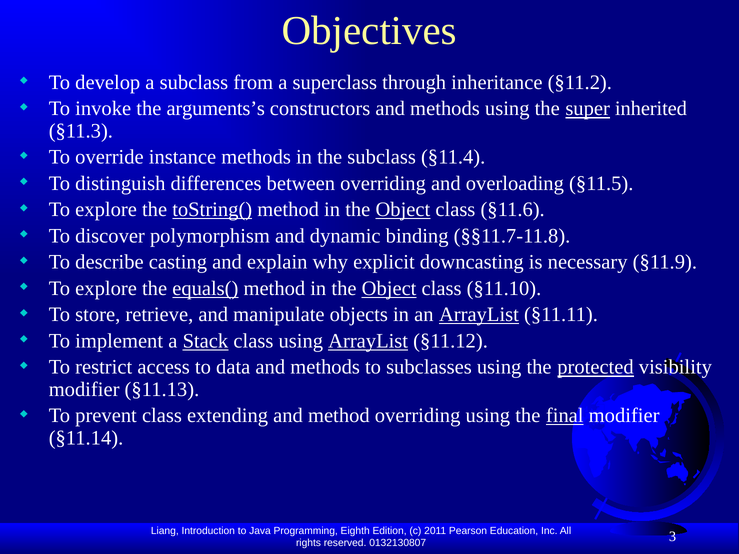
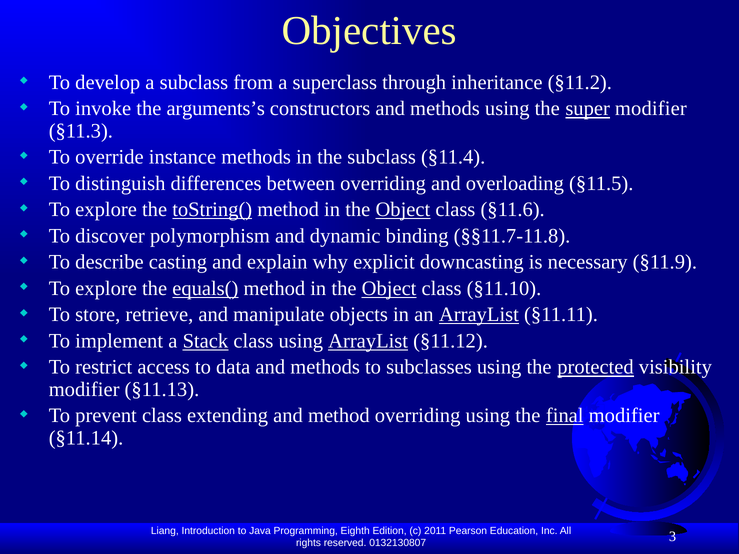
super inherited: inherited -> modifier (651, 109)
